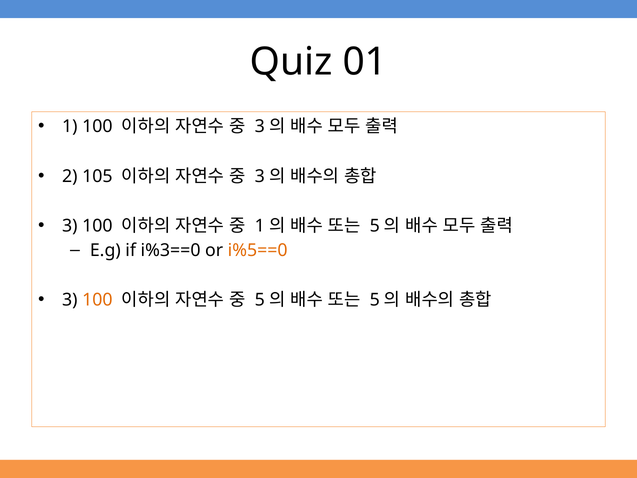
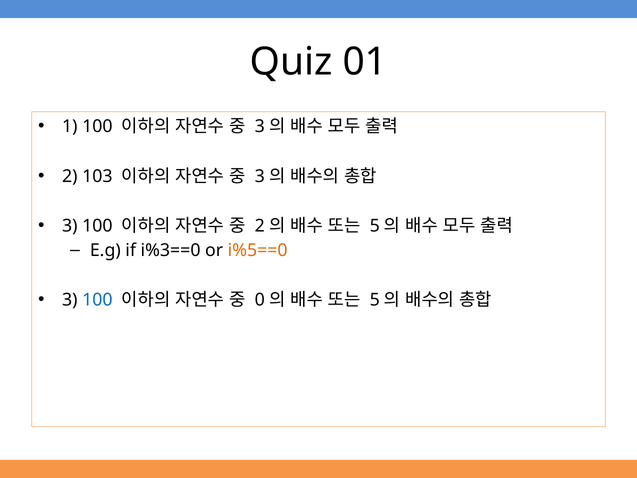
105: 105 -> 103 (97, 176)
1: 1 -> 2 (260, 226)
100 colour: orange -> blue (97, 300)
5: 5 -> 0 (260, 300)
